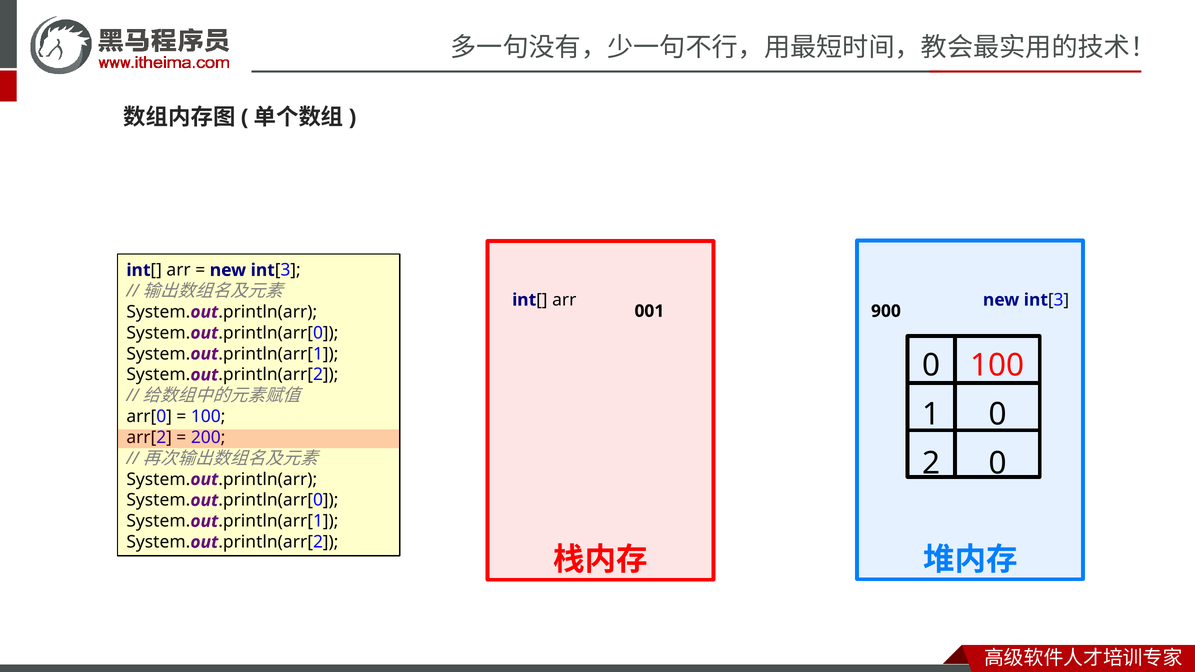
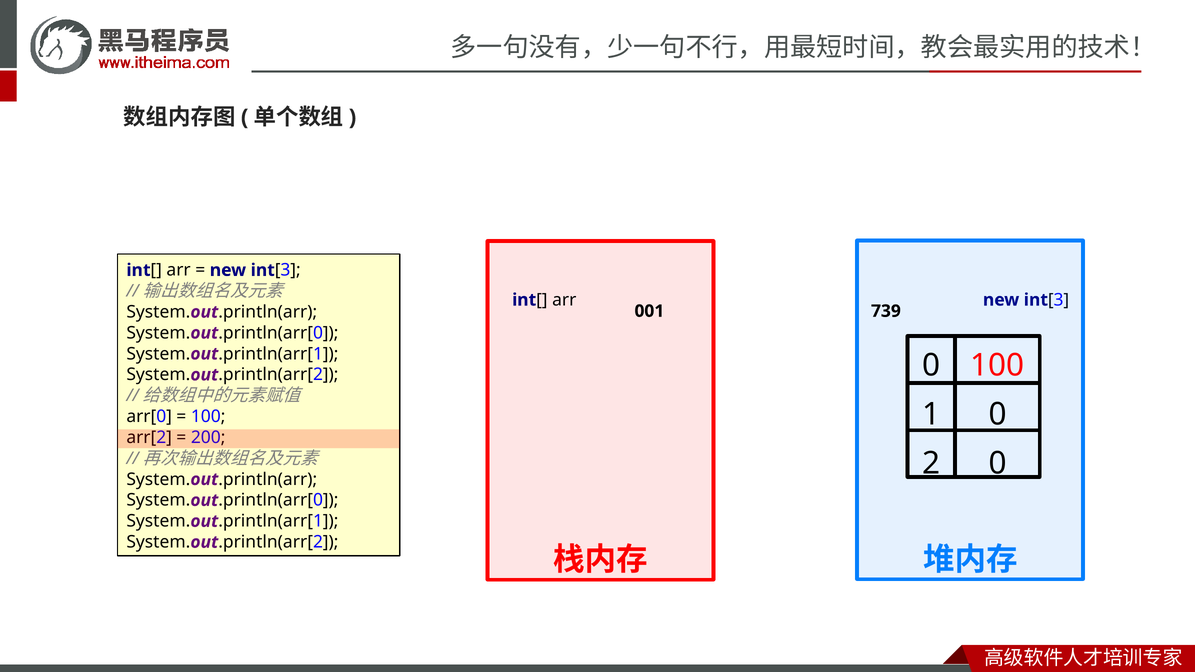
900: 900 -> 739 (886, 311)
